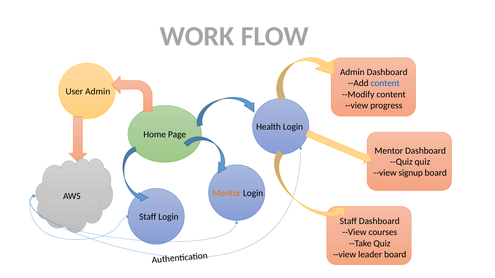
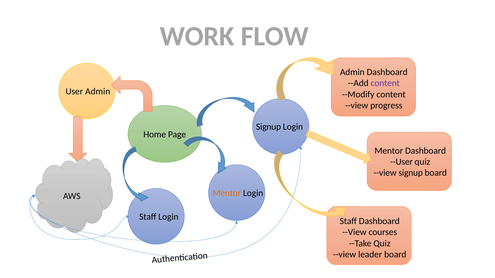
content colour: blue -> purple (385, 83)
Health: Health -> Signup (269, 127)
--Quiz: --Quiz -> --User (401, 162)
